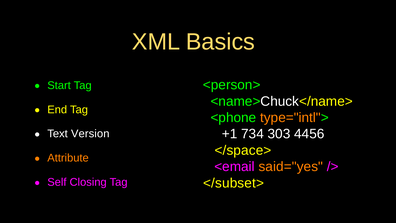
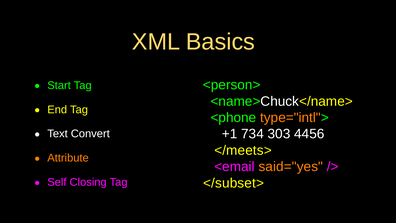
Version: Version -> Convert (90, 134)
</space>: </space> -> </meets> (243, 150)
